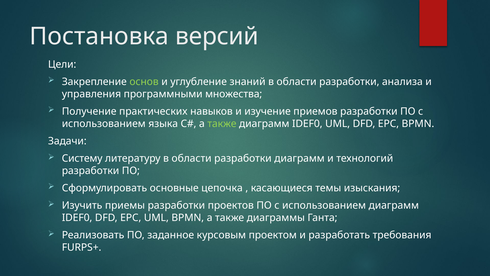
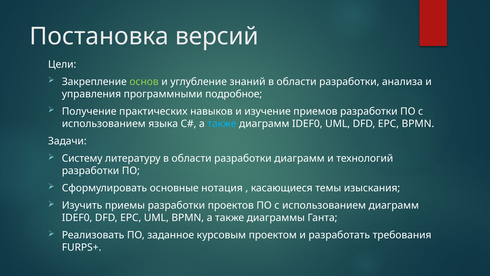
множества: множества -> подробное (234, 94)
также colour: light green -> light blue (222, 123)
цепочка: цепочка -> нотация (222, 188)
